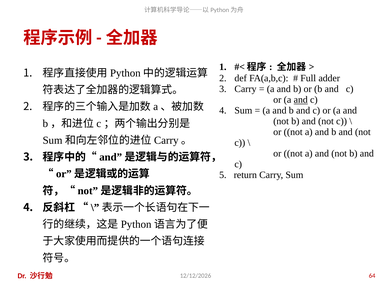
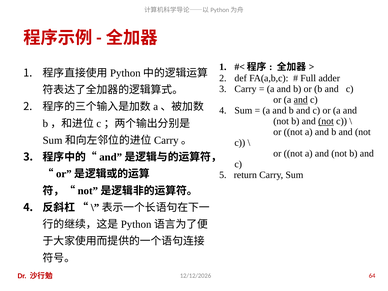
not underline: none -> present (326, 121)
